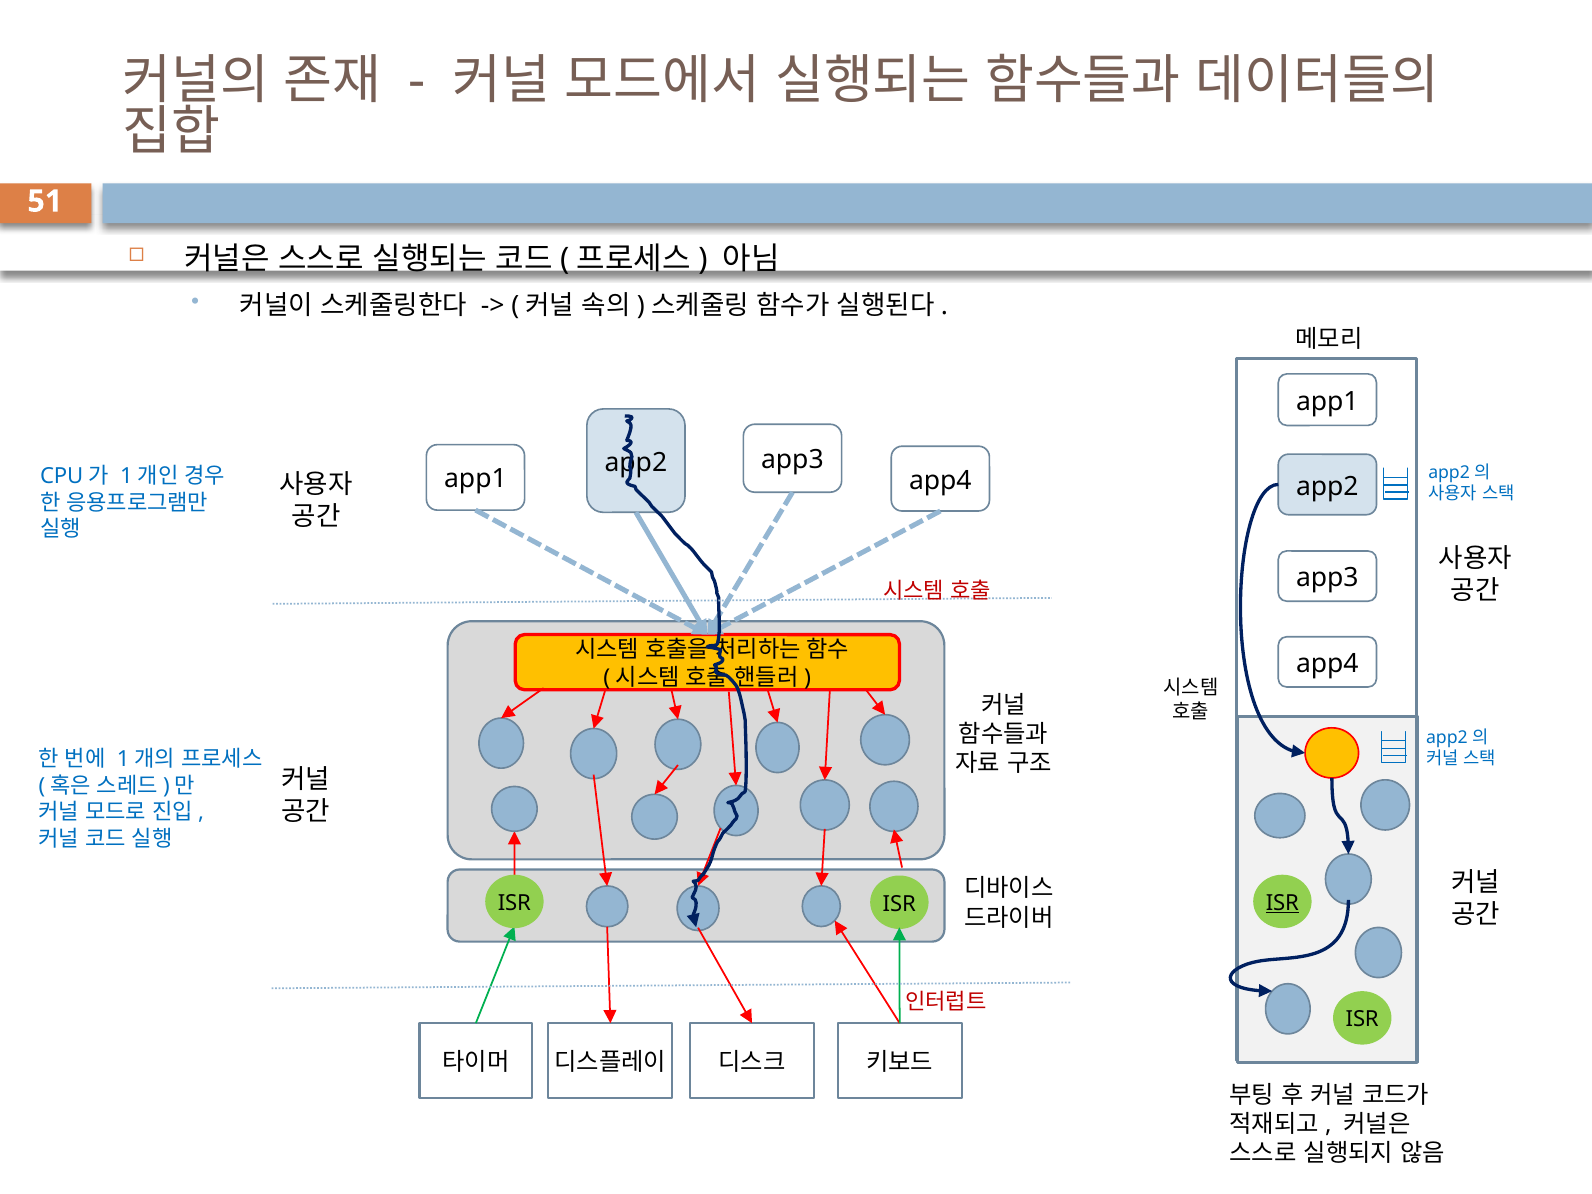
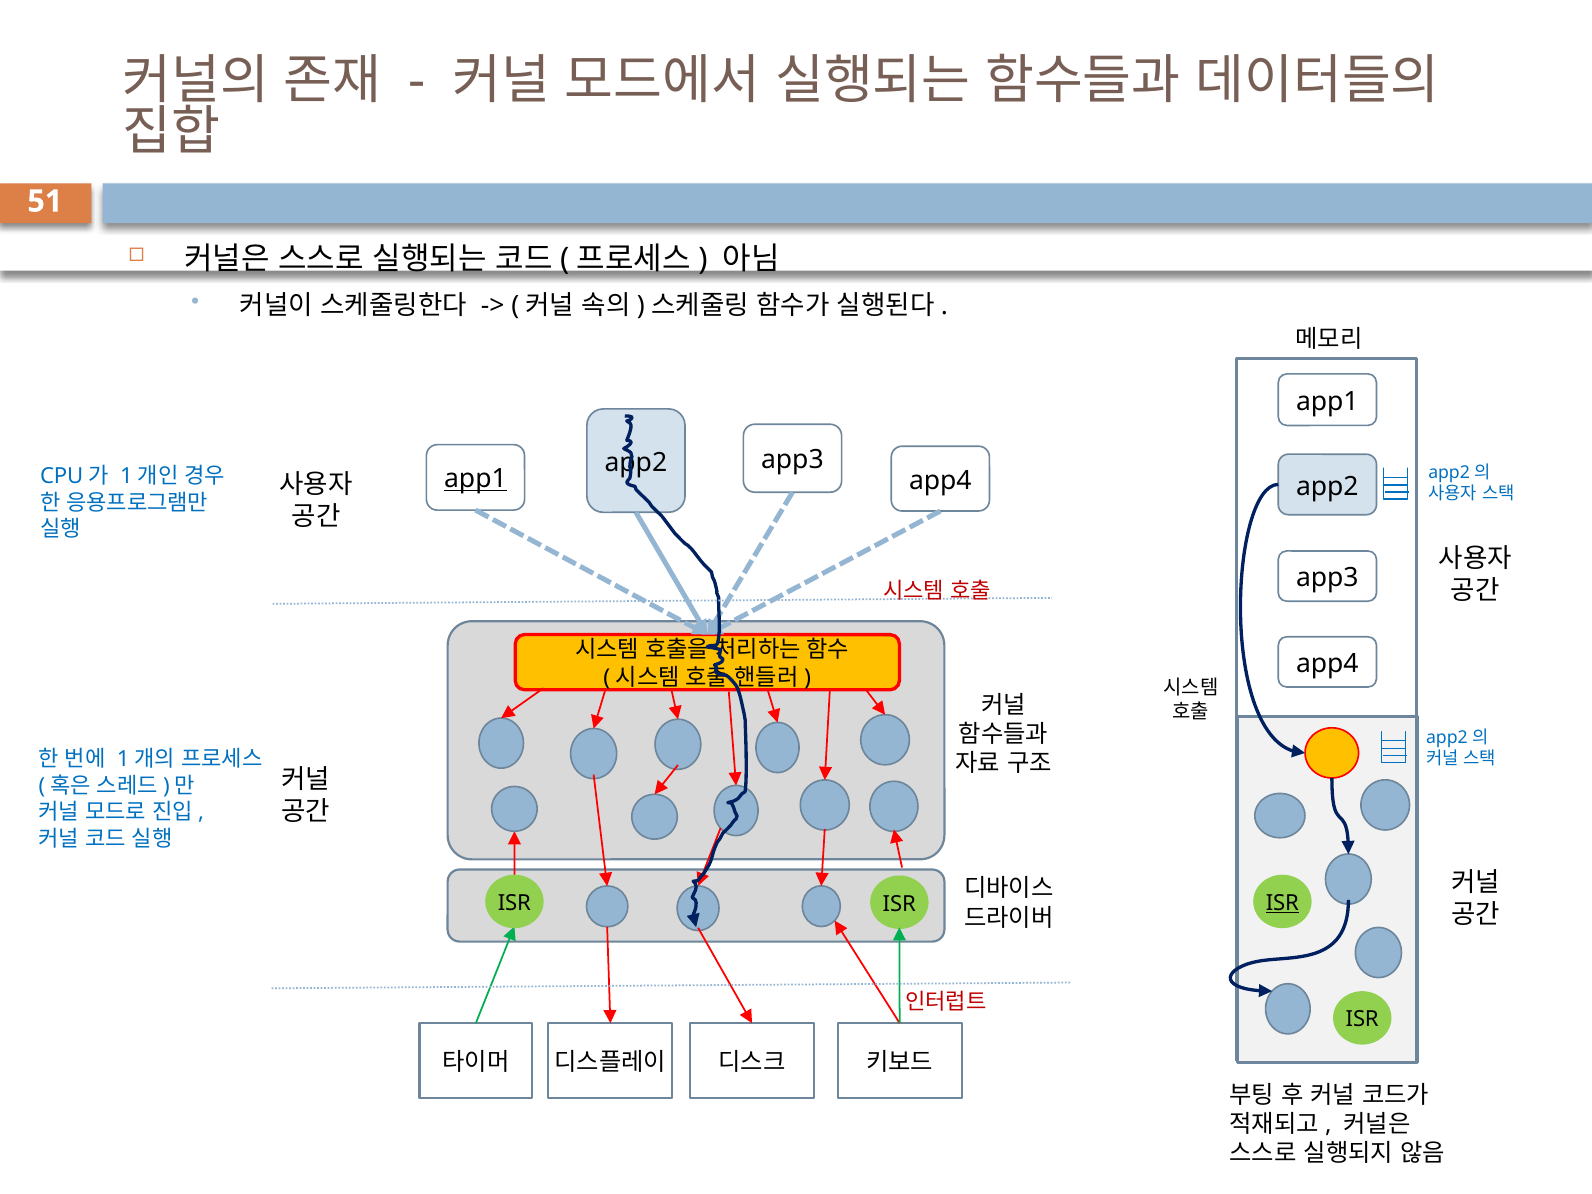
app1 underline: none -> present (475, 479)
